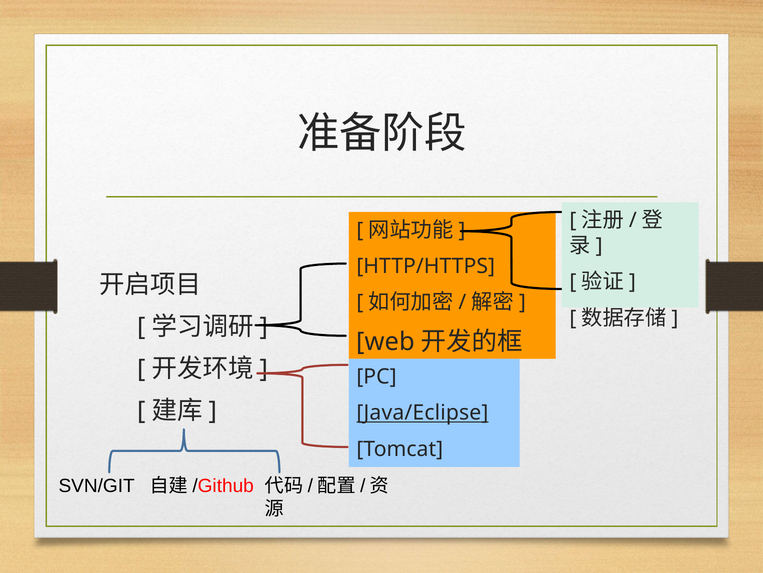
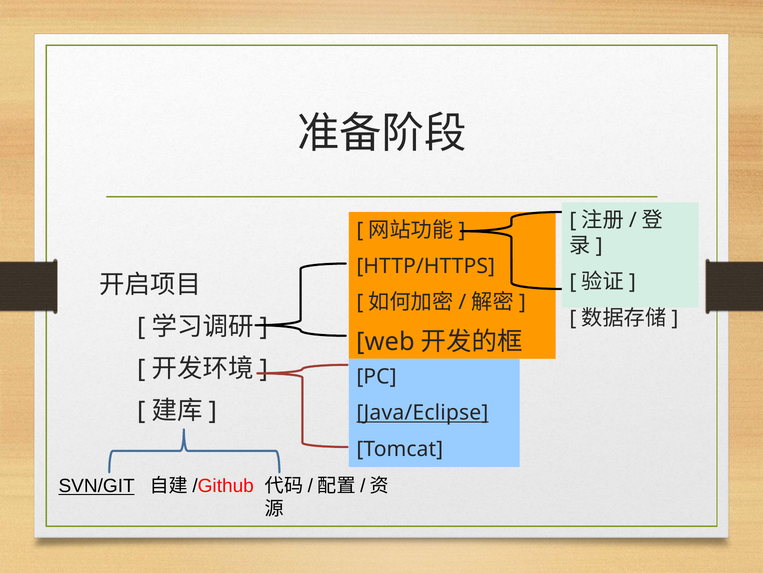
SVN/GIT underline: none -> present (97, 486)
